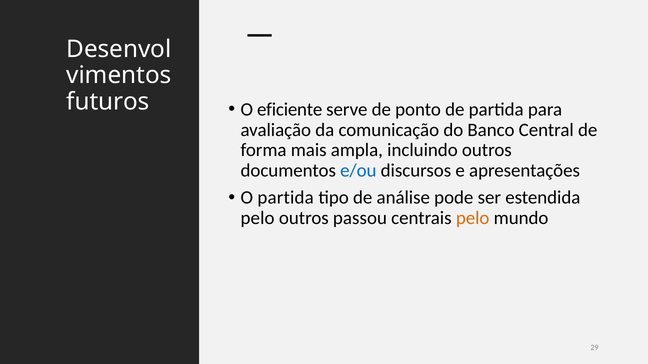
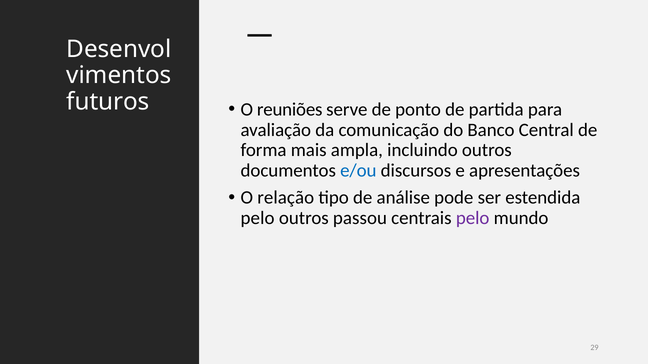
eficiente: eficiente -> reuniões (290, 110)
O partida: partida -> relação (286, 198)
pelo colour: orange -> purple (473, 218)
